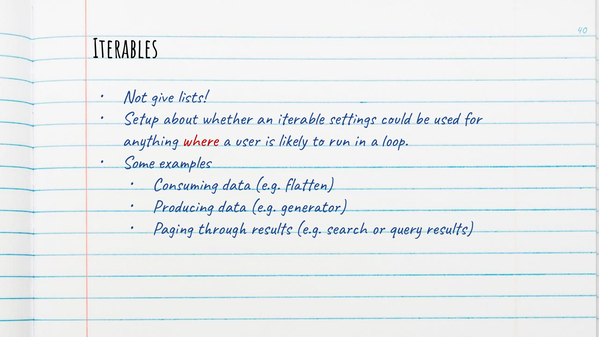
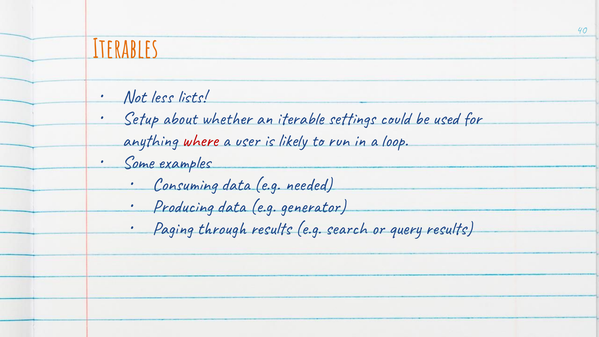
Iterables colour: black -> orange (125, 49)
give: give -> less (162, 97)
flatten: flatten -> needed (308, 184)
